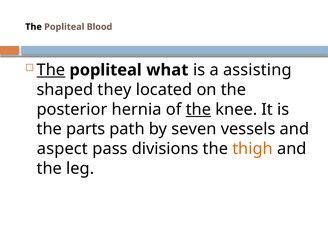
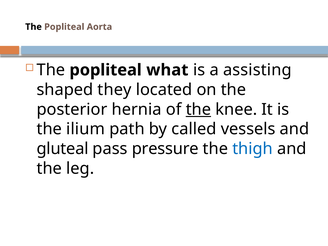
Blood: Blood -> Aorta (99, 27)
The underline: present -> none (51, 70)
parts: parts -> ilium (86, 129)
seven: seven -> called (194, 129)
aspect: aspect -> gluteal (63, 149)
divisions: divisions -> pressure (165, 149)
thigh colour: orange -> blue (253, 149)
